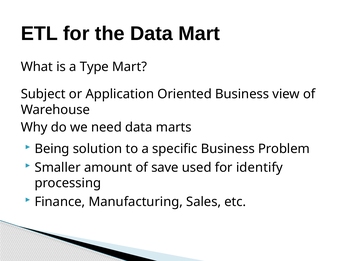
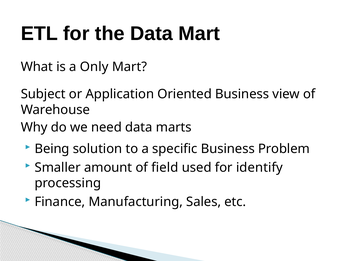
Type: Type -> Only (94, 67)
save: save -> field (165, 167)
